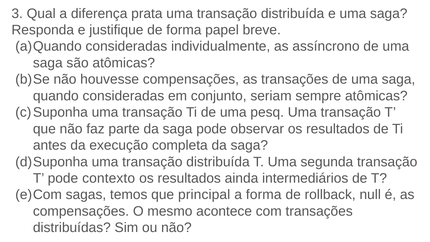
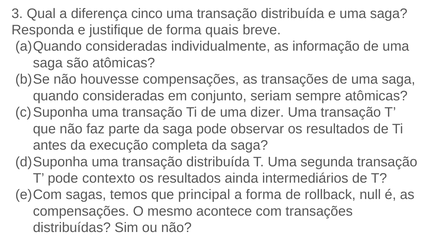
prata: prata -> cinco (147, 13)
papel: papel -> quais (222, 30)
assíncrono: assíncrono -> informação (326, 46)
pesq: pesq -> dizer (267, 112)
